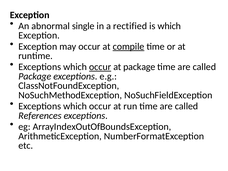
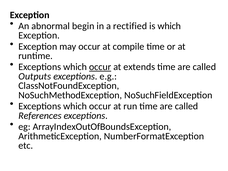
single: single -> begin (83, 26)
compile underline: present -> none (129, 46)
at package: package -> extends (139, 67)
Package: Package -> Outputs (35, 76)
